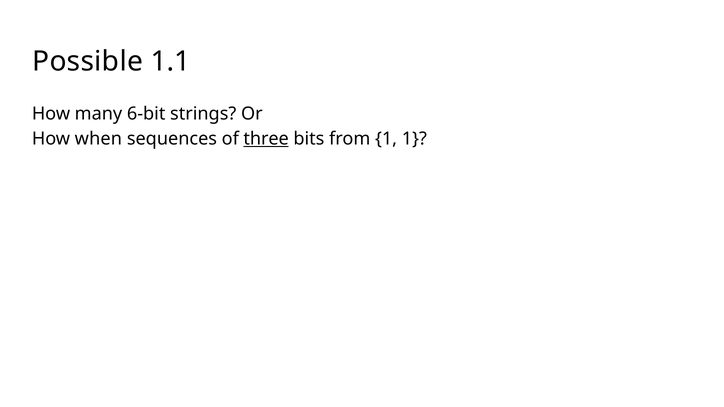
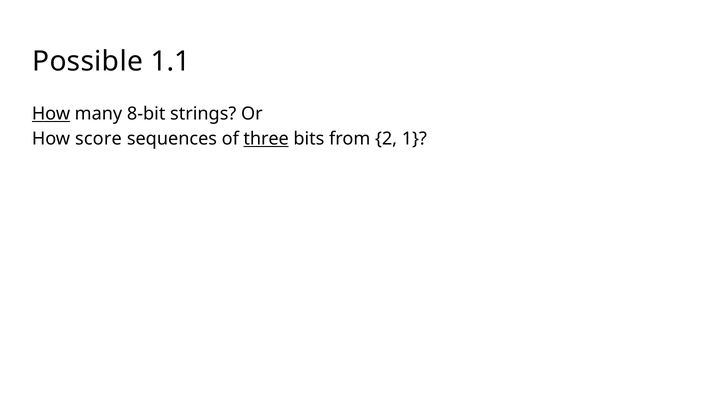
How underline: none -> present (51, 114)
6-bit: 6-bit -> 8-bit (146, 114)
when: when -> score (98, 139)
from 1: 1 -> 2 (386, 139)
